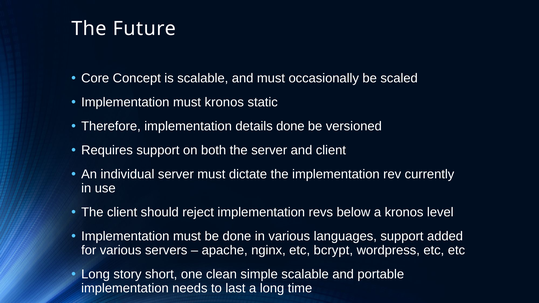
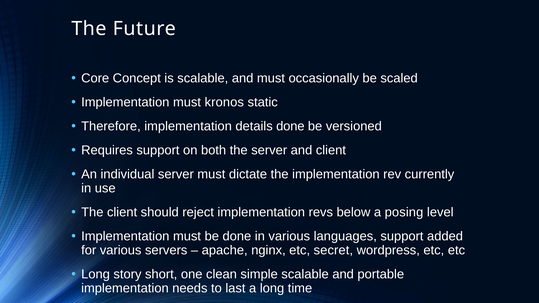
a kronos: kronos -> posing (404, 212)
bcrypt: bcrypt -> secret (333, 250)
